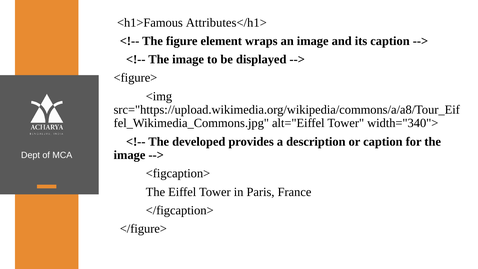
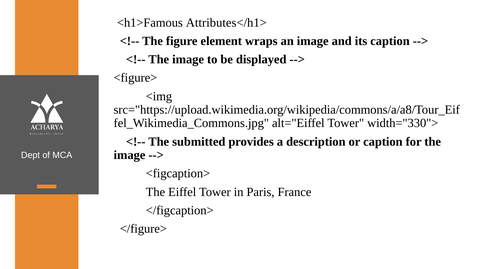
width="340">: width="340"> -> width="330"> (403, 123)
developed: developed -> submitted (199, 142)
